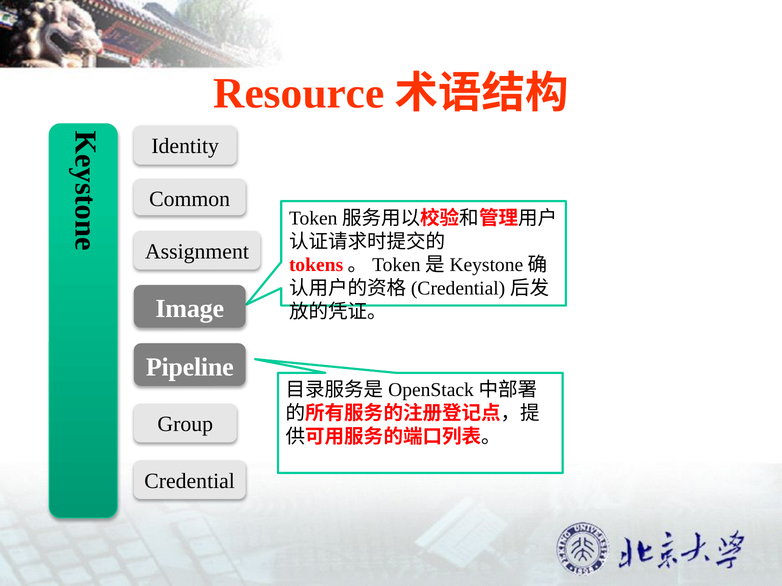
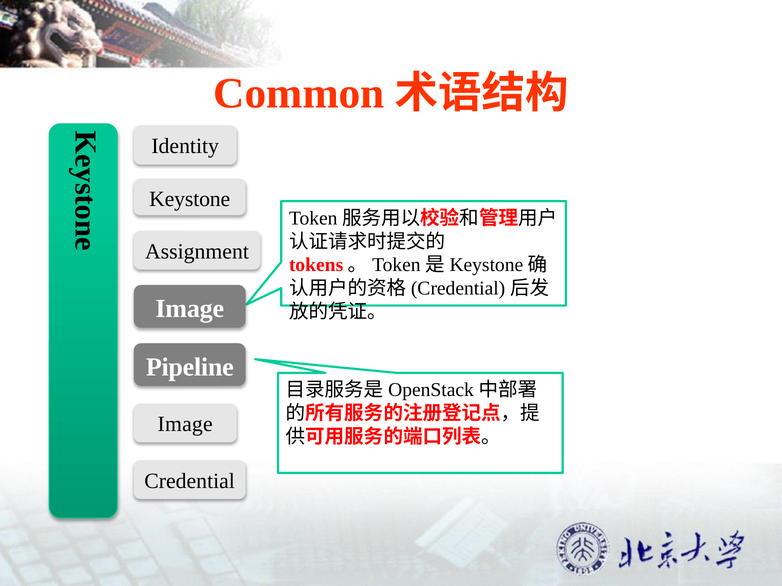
Resource: Resource -> Common (299, 94)
Common: Common -> Keystone (190, 199)
Group: Group -> Image (185, 425)
